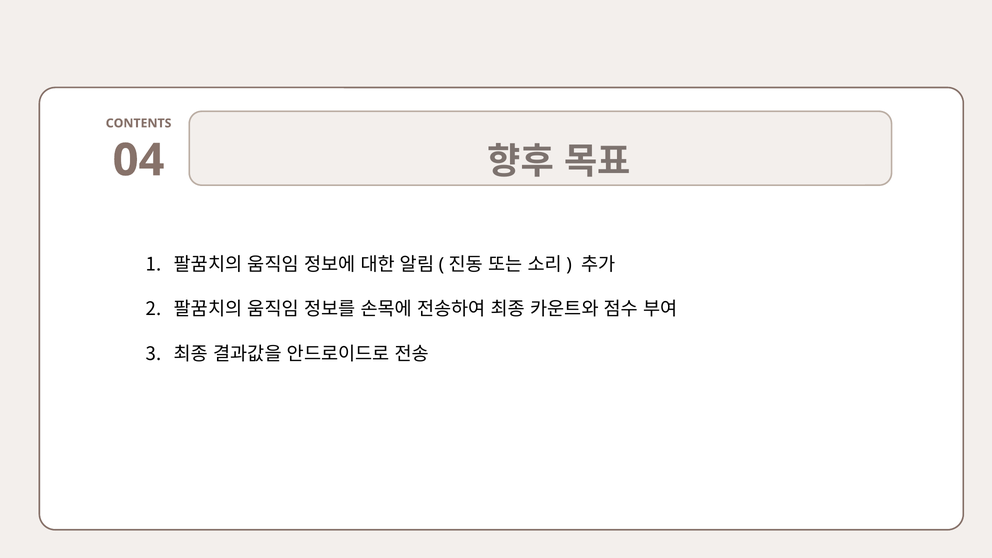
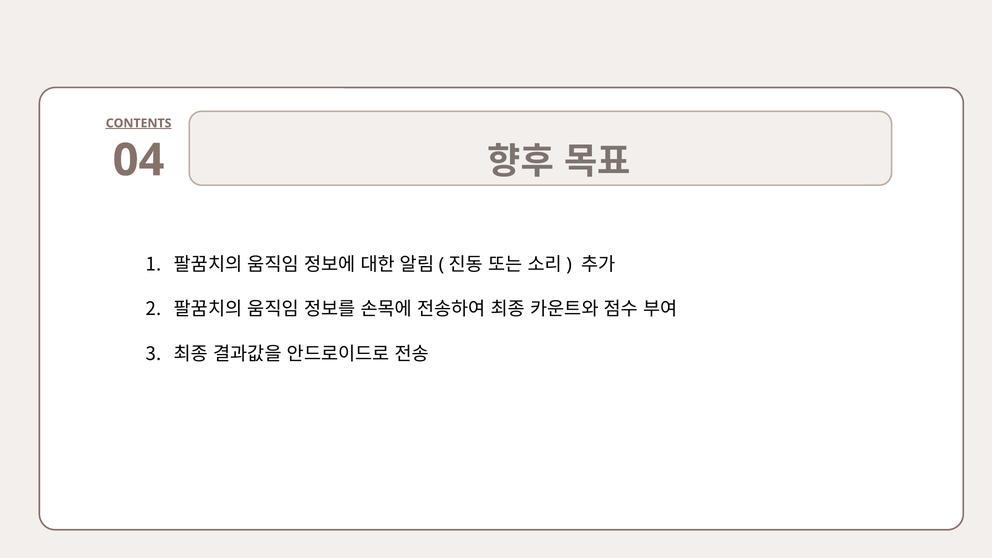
CONTENTS underline: none -> present (139, 123)
